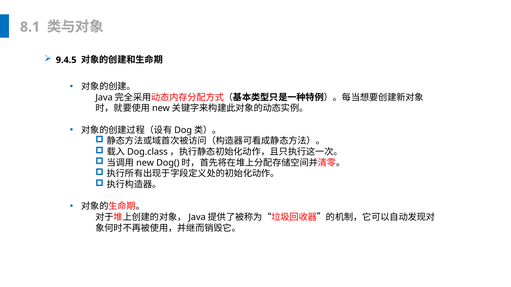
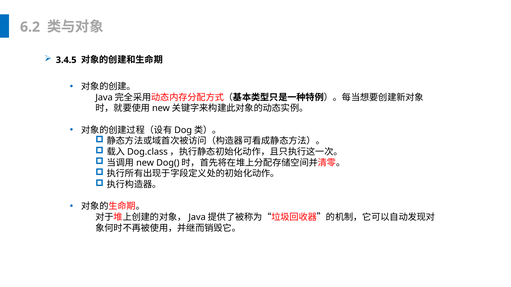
8.1: 8.1 -> 6.2 (30, 27)
9.4.5: 9.4.5 -> 3.4.5 (66, 60)
